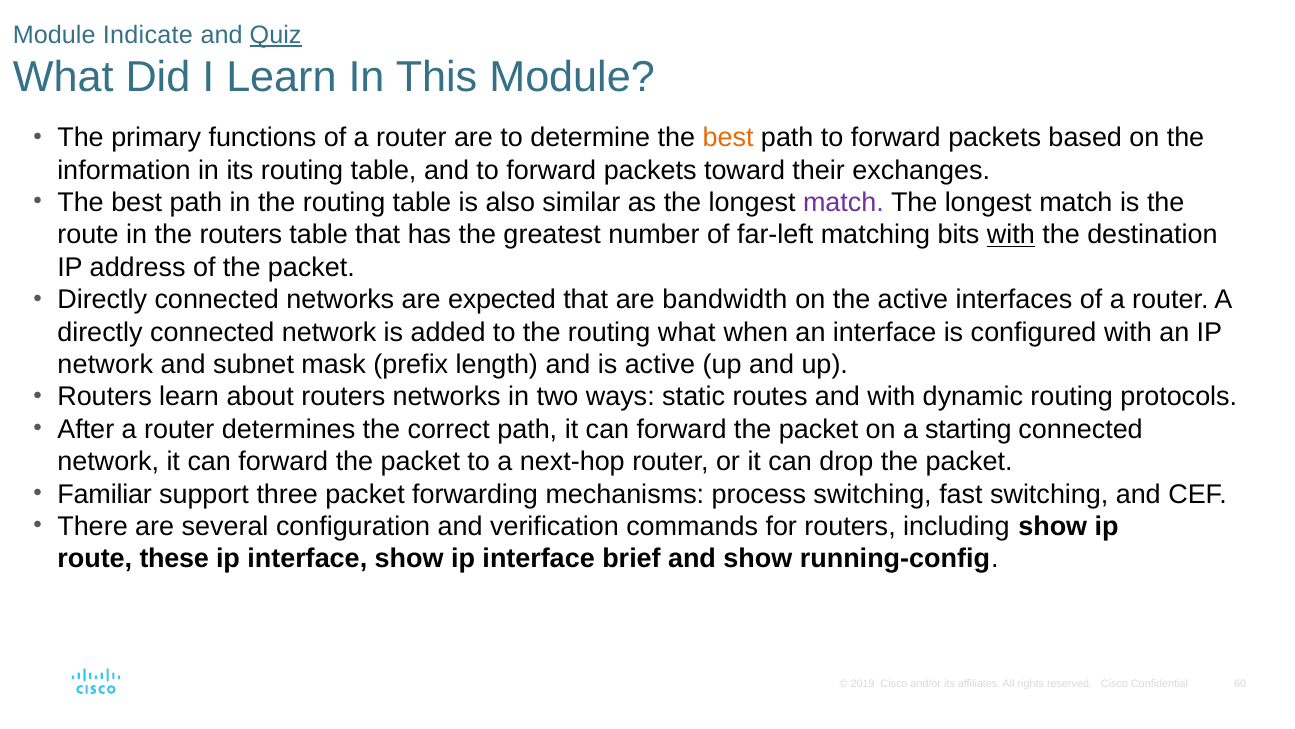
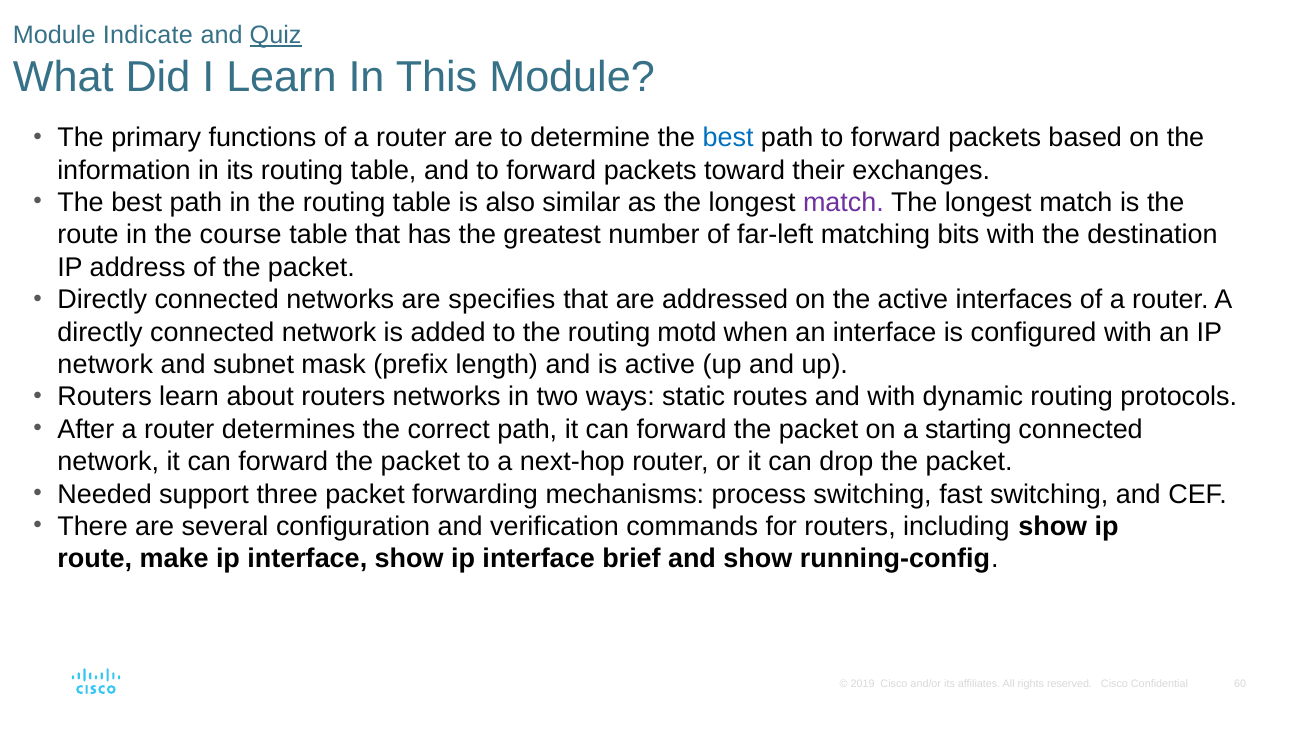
best colour: orange -> blue (728, 138)
the routers: routers -> course (241, 235)
with underline: present -> none (1011, 235)
expected: expected -> specifies (502, 300)
bandwidth: bandwidth -> addressed (725, 300)
routing what: what -> motd (687, 332)
Familiar: Familiar -> Needed (105, 494)
these: these -> make (174, 559)
